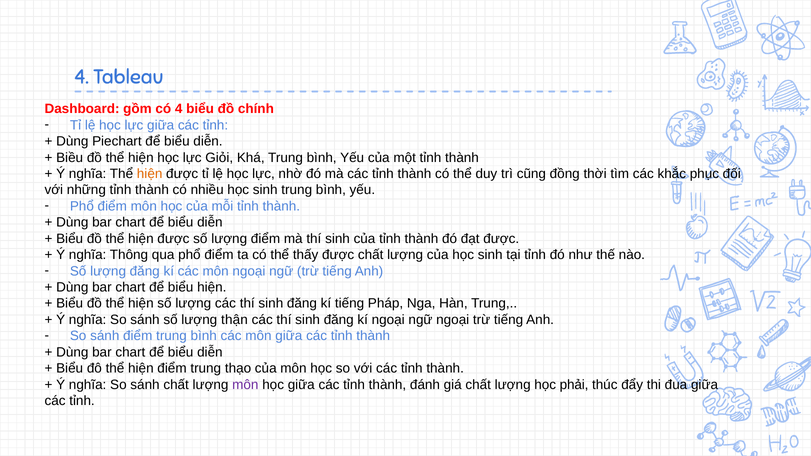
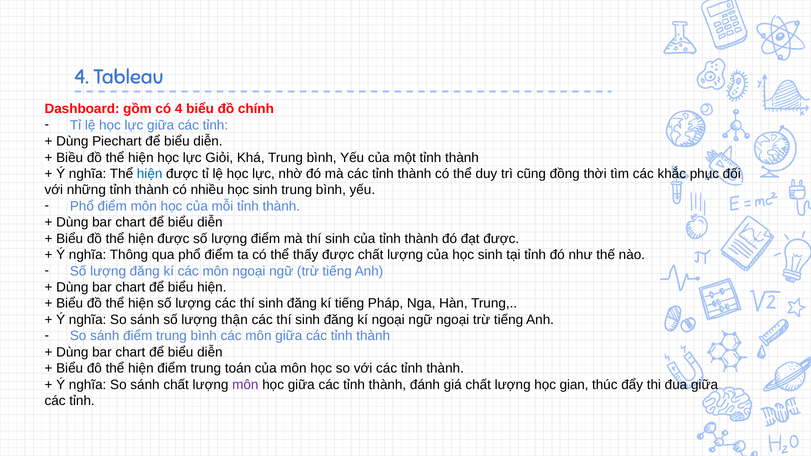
hiện colour: orange -> blue (150, 174)
thạo: thạo -> toán (238, 369)
phải: phải -> gian (574, 385)
